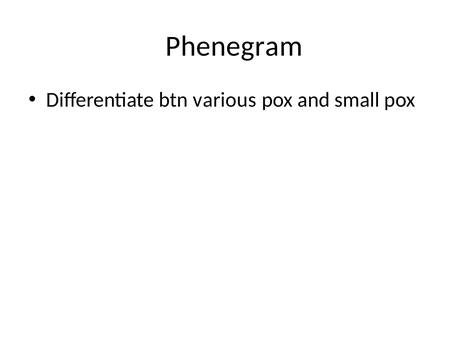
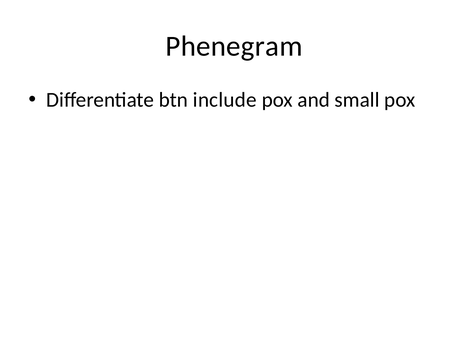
various: various -> include (225, 100)
